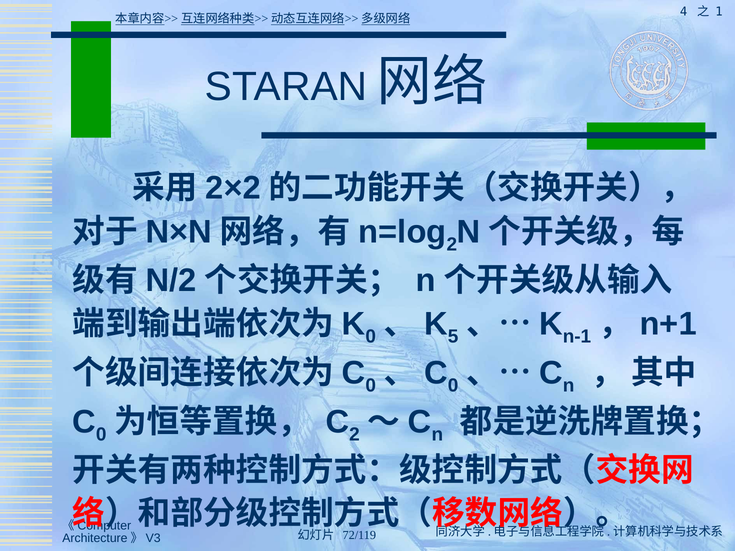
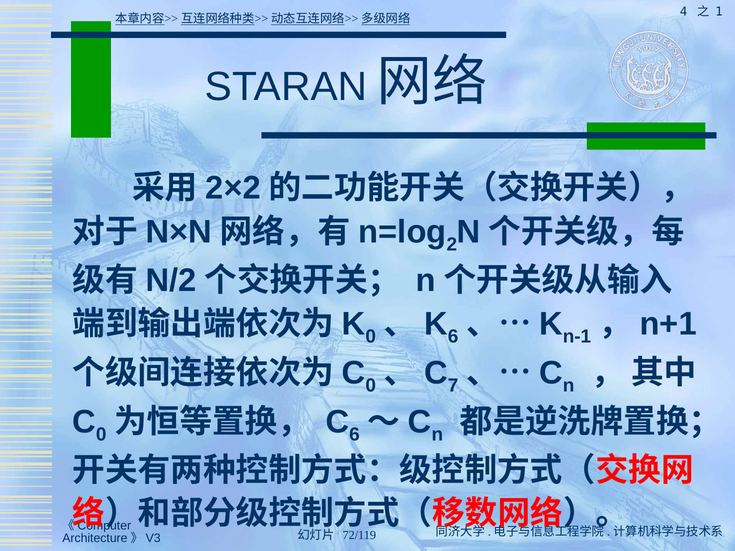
5: 5 -> 6 (453, 337)
0: 0 -> 7 (453, 386)
2: 2 -> 6 (354, 435)
